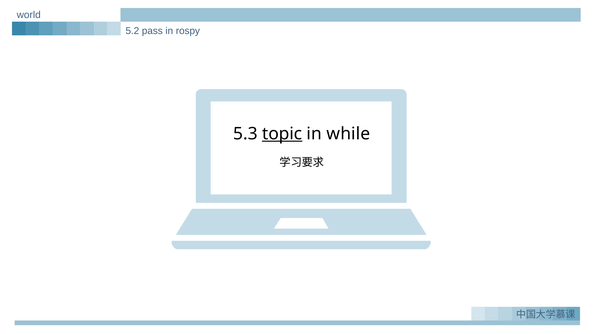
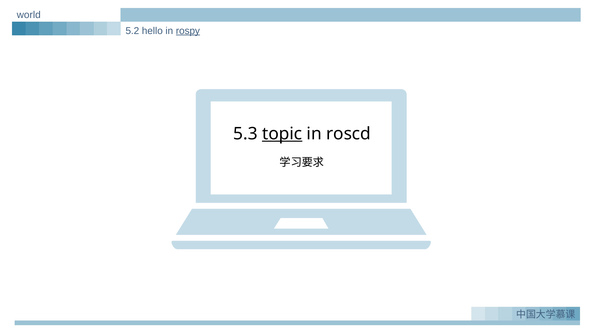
pass: pass -> hello (152, 31)
rospy underline: none -> present (188, 31)
while: while -> roscd (349, 134)
